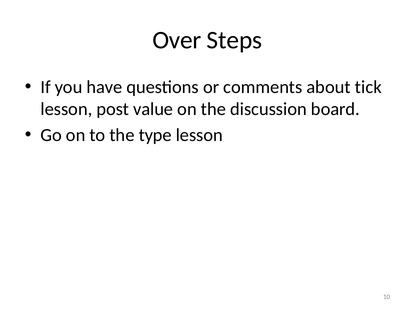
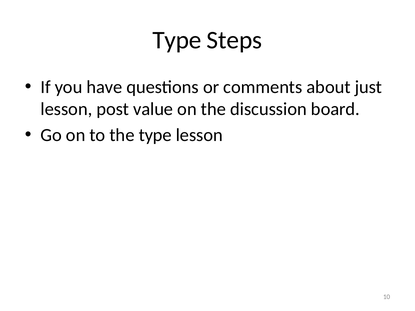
Over: Over -> Type (177, 40)
tick: tick -> just (368, 87)
